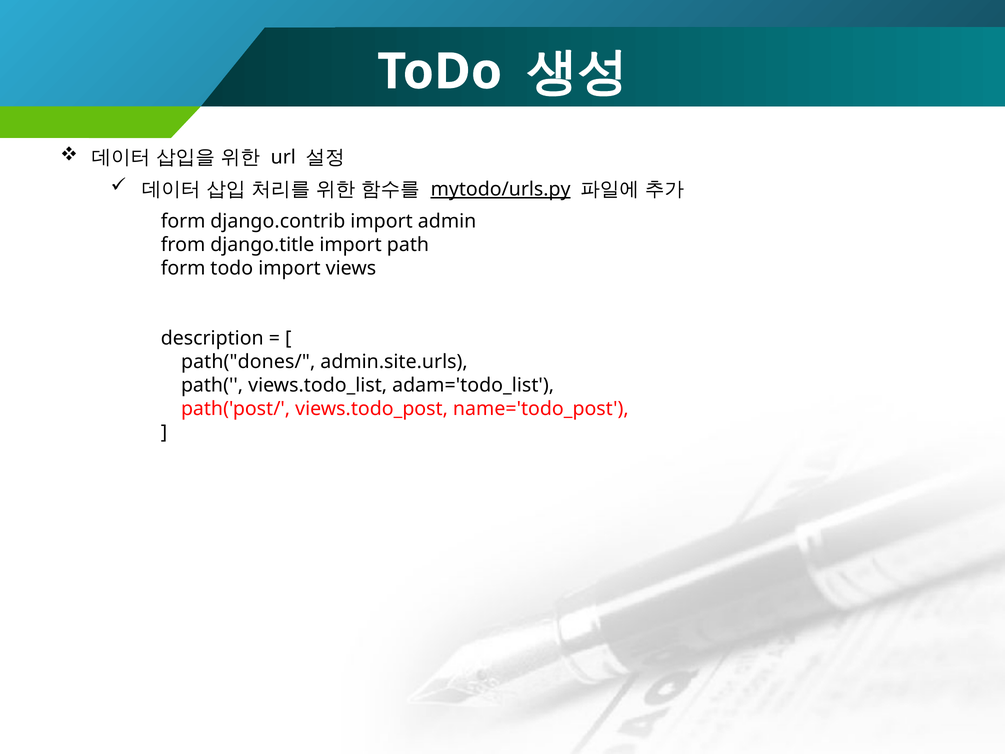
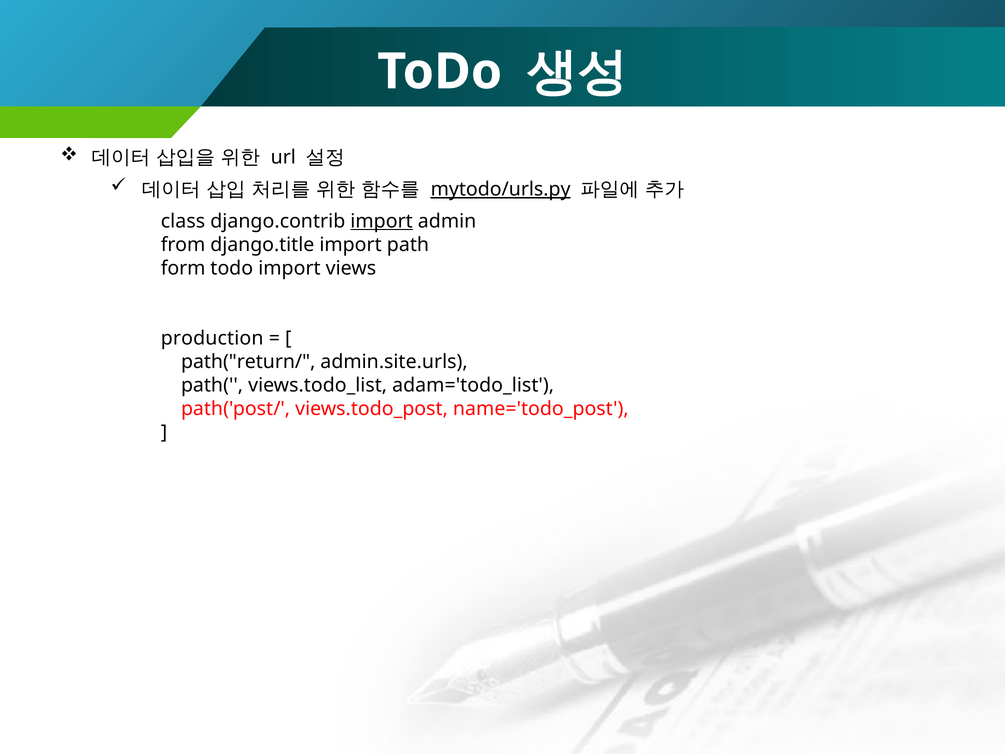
form: form -> class (183, 221)
import underline: none -> present (382, 221)
description: description -> production (212, 338)
path("dones/: path("dones/ -> path("return/ (248, 362)
